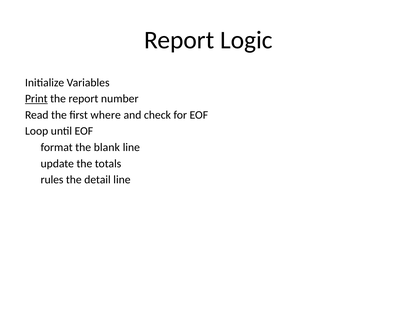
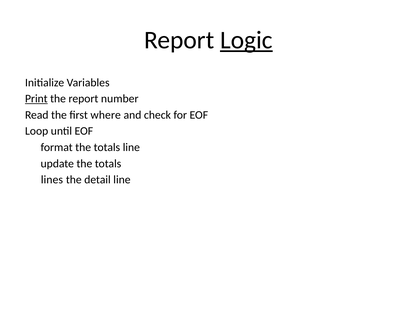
Logic underline: none -> present (246, 40)
format the blank: blank -> totals (107, 148)
rules: rules -> lines (52, 180)
